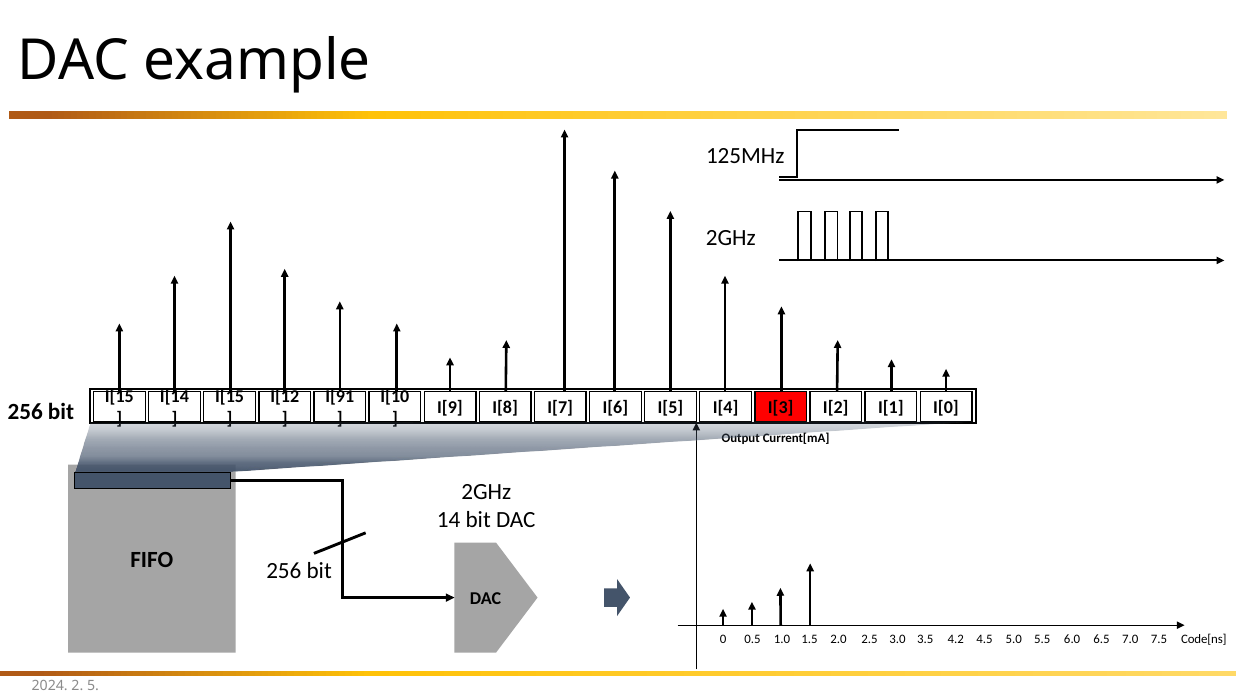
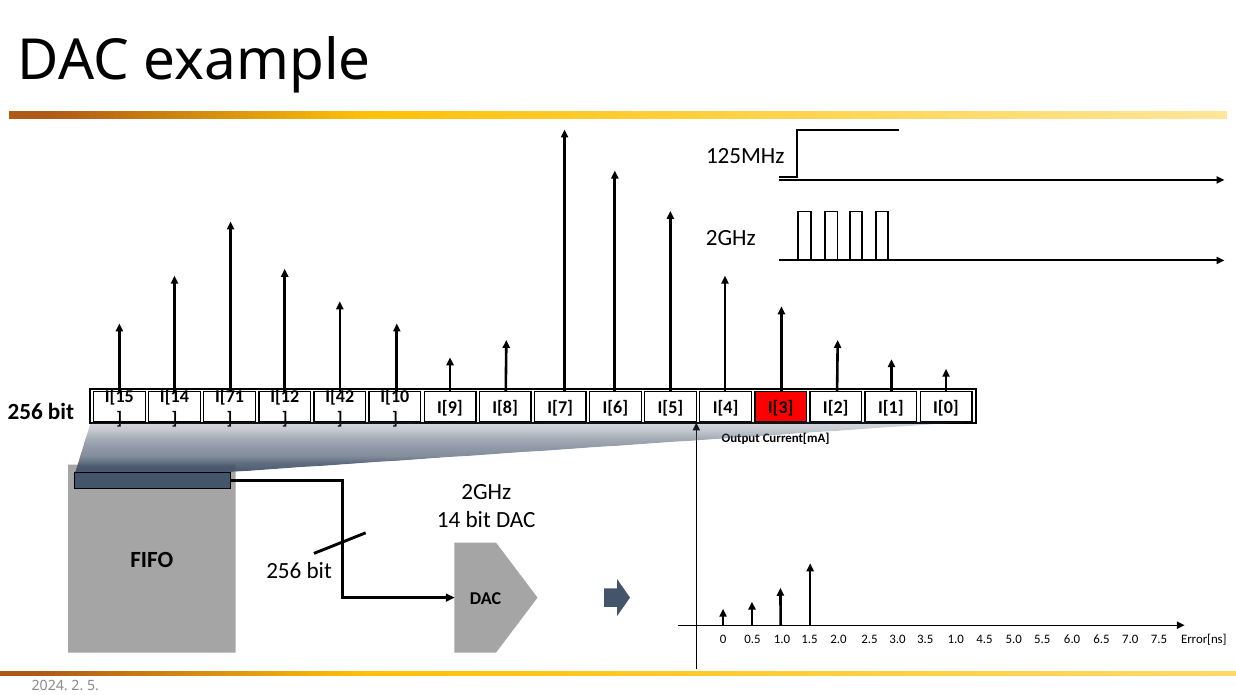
I[15: I[15 -> I[71 (230, 397)
I[91: I[91 -> I[42 (340, 397)
Code[ns: Code[ns -> Error[ns (1204, 640)
3.5 4.2: 4.2 -> 1.0 (956, 640)
